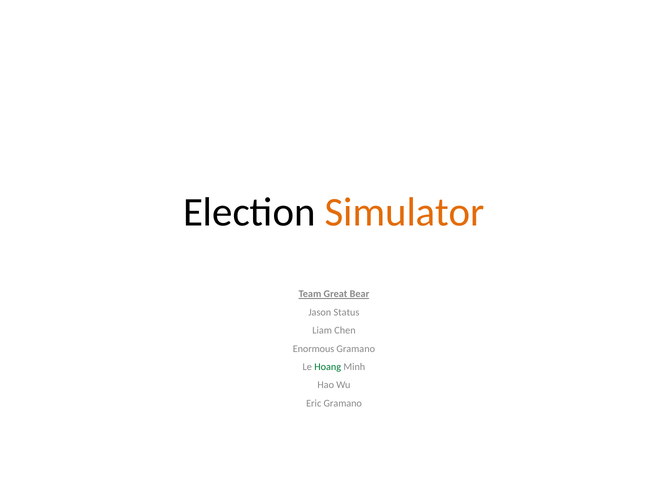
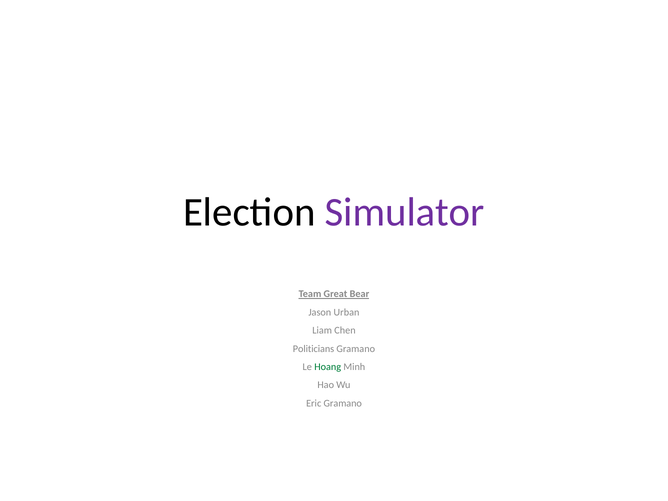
Simulator colour: orange -> purple (405, 212)
Status: Status -> Urban (347, 312)
Enormous: Enormous -> Politicians (314, 349)
